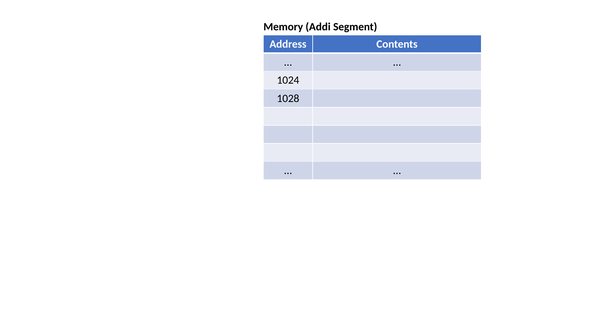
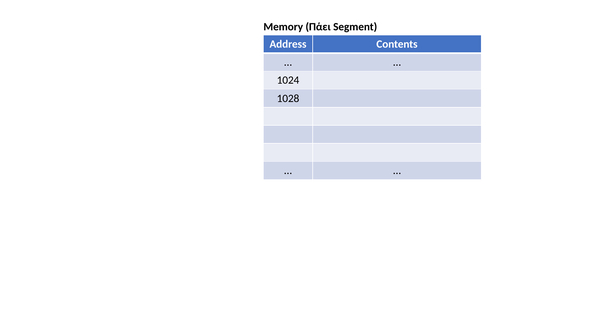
Addi: Addi -> Πάει (318, 27)
